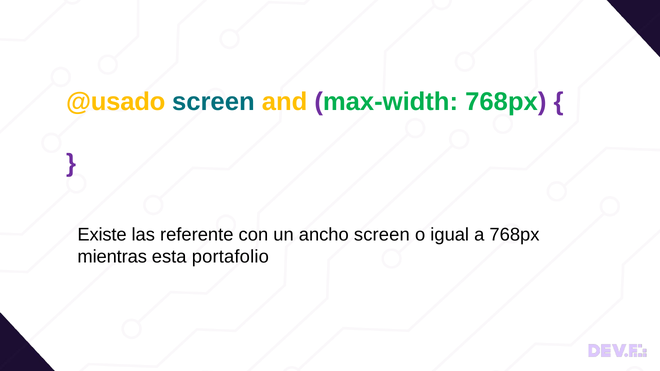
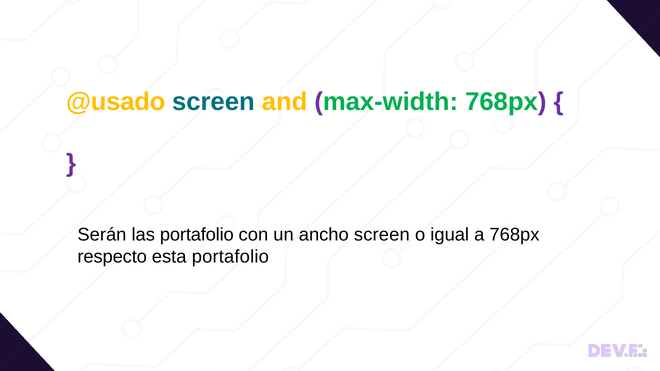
Existe: Existe -> Serán (102, 235)
las referente: referente -> portafolio (197, 235)
mientras: mientras -> respecto (112, 257)
